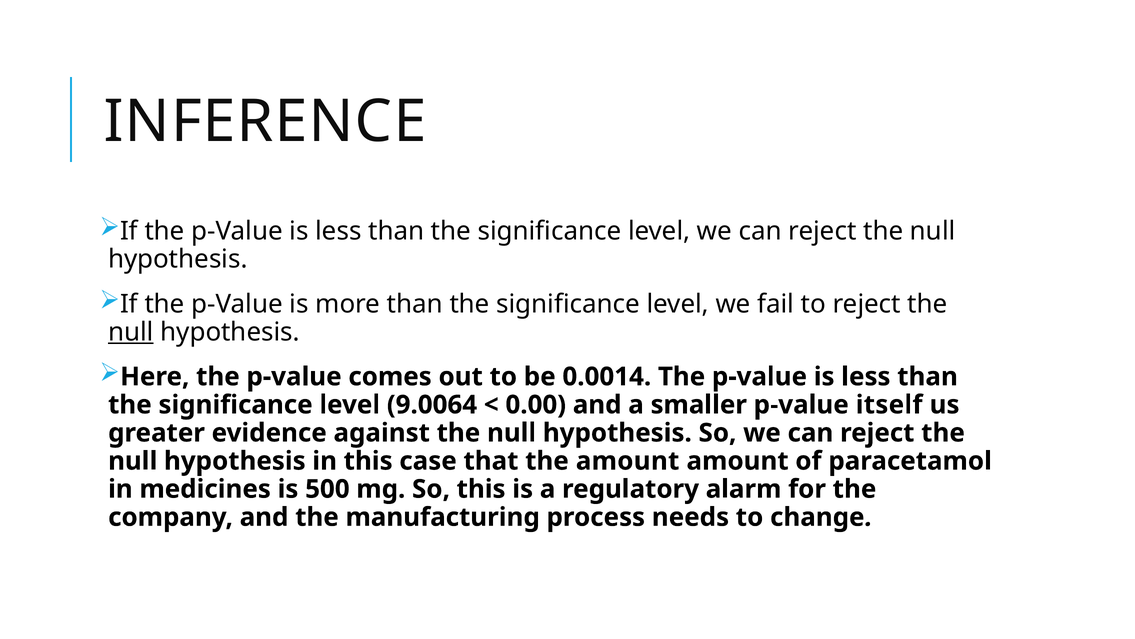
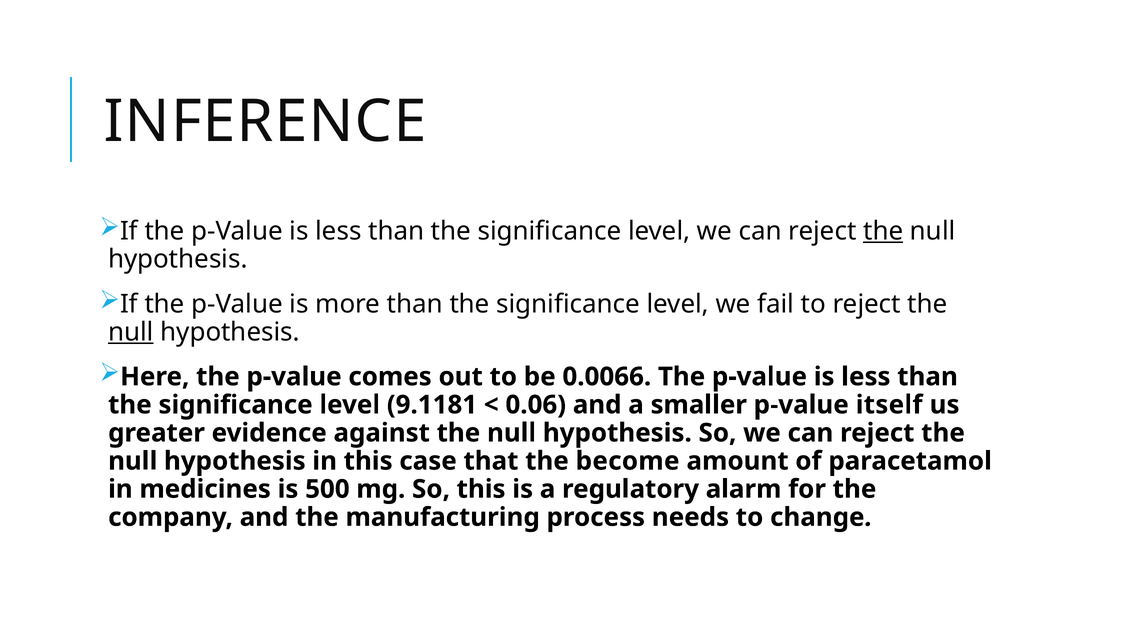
the underline: none -> present (883, 231)
0.0014: 0.0014 -> 0.0066 (607, 376)
9.0064: 9.0064 -> 9.1181 (432, 404)
0.00: 0.00 -> 0.06 (536, 404)
the amount: amount -> become (628, 461)
